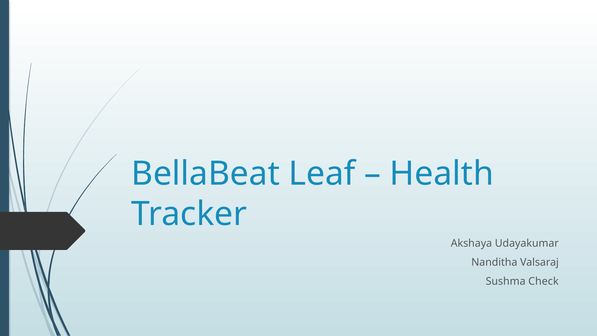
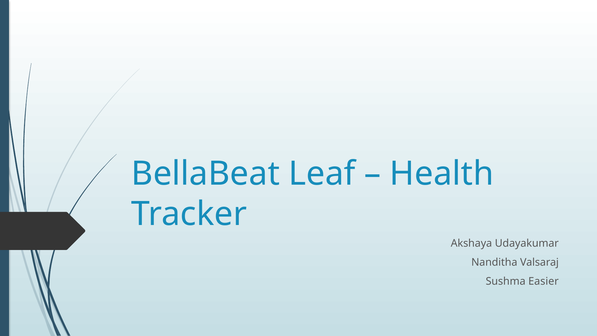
Check: Check -> Easier (543, 281)
